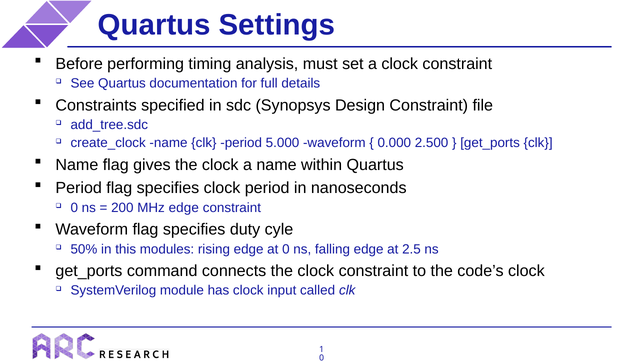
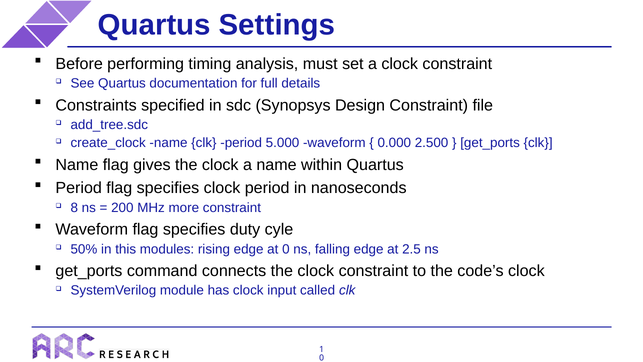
0: 0 -> 8 (74, 207)
MHz edge: edge -> more (184, 207)
